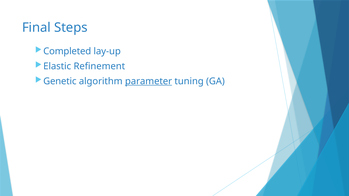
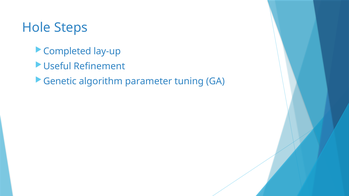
Final: Final -> Hole (36, 28)
Elastic: Elastic -> Useful (57, 66)
parameter underline: present -> none (149, 81)
